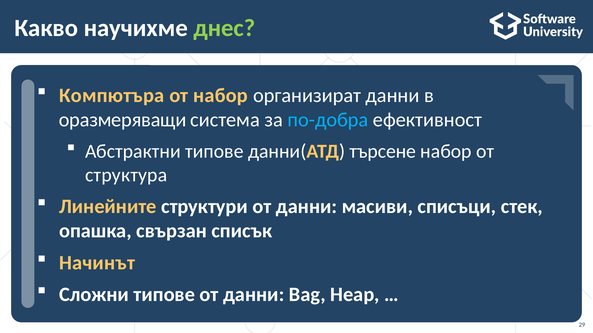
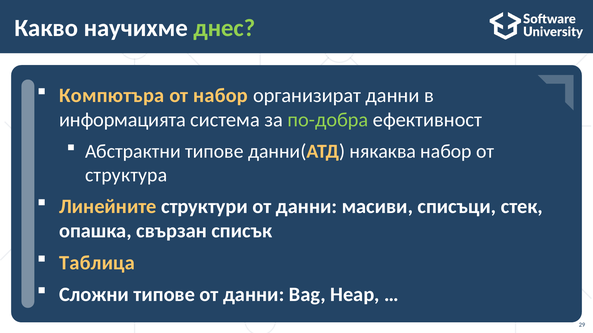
оразмеряващи: оразмеряващи -> информацията (123, 120)
по-добра colour: light blue -> light green (328, 120)
търсене: търсене -> някаква (383, 151)
Начинът: Начинът -> Таблица (97, 263)
